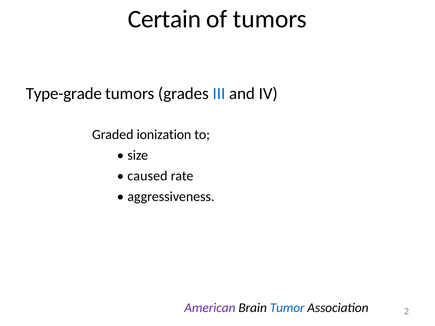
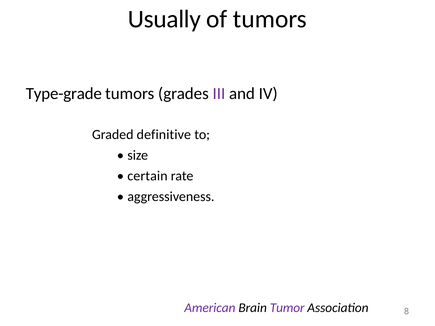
Certain: Certain -> Usually (164, 19)
III colour: blue -> purple (219, 94)
ionization: ionization -> definitive (164, 135)
caused: caused -> certain (147, 176)
Tumor colour: blue -> purple (287, 308)
2: 2 -> 8 (406, 312)
